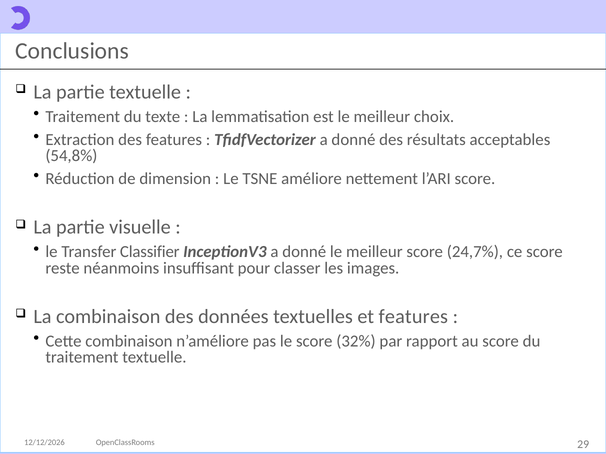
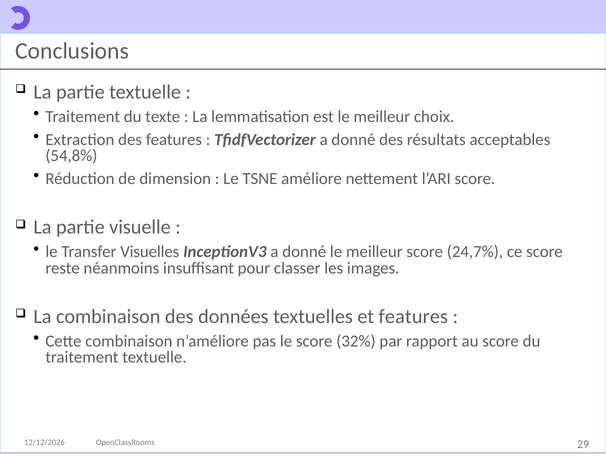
Classifier: Classifier -> Visuelles (150, 252)
